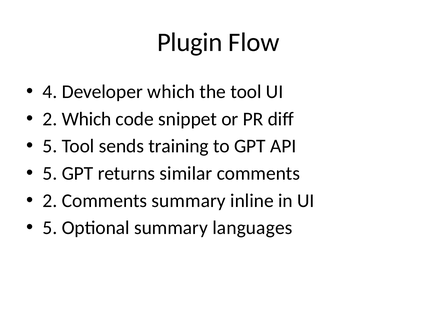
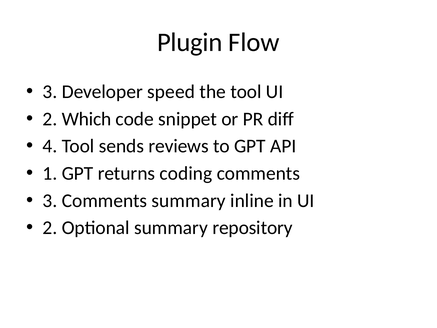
4: 4 -> 3 (50, 92)
Developer which: which -> speed (171, 92)
5: 5 -> 4 (50, 146)
training: training -> reviews (179, 146)
5: 5 -> 1 (50, 173)
similar: similar -> coding (186, 173)
2: 2 -> 3 (50, 200)
5: 5 -> 2 (50, 228)
languages: languages -> repository (253, 228)
